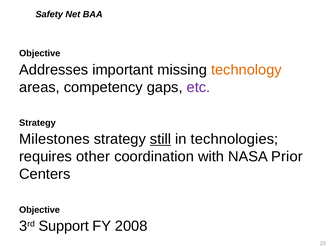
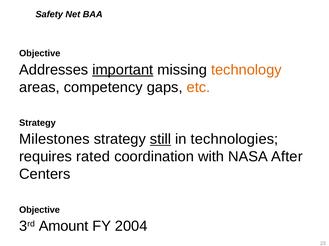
important underline: none -> present (123, 70)
etc colour: purple -> orange (198, 87)
other: other -> rated (93, 157)
Prior: Prior -> After (287, 157)
Support: Support -> Amount (64, 227)
2008: 2008 -> 2004 (131, 227)
